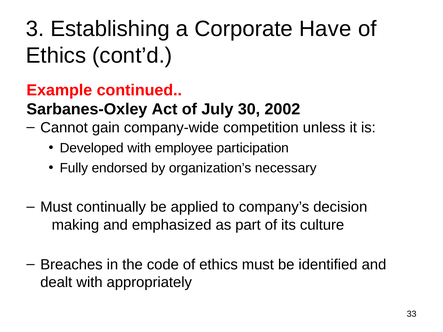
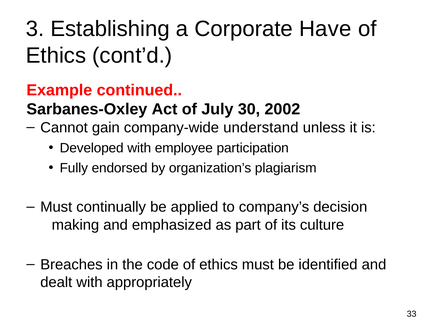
competition: competition -> understand (261, 128)
necessary: necessary -> plagiarism (286, 168)
